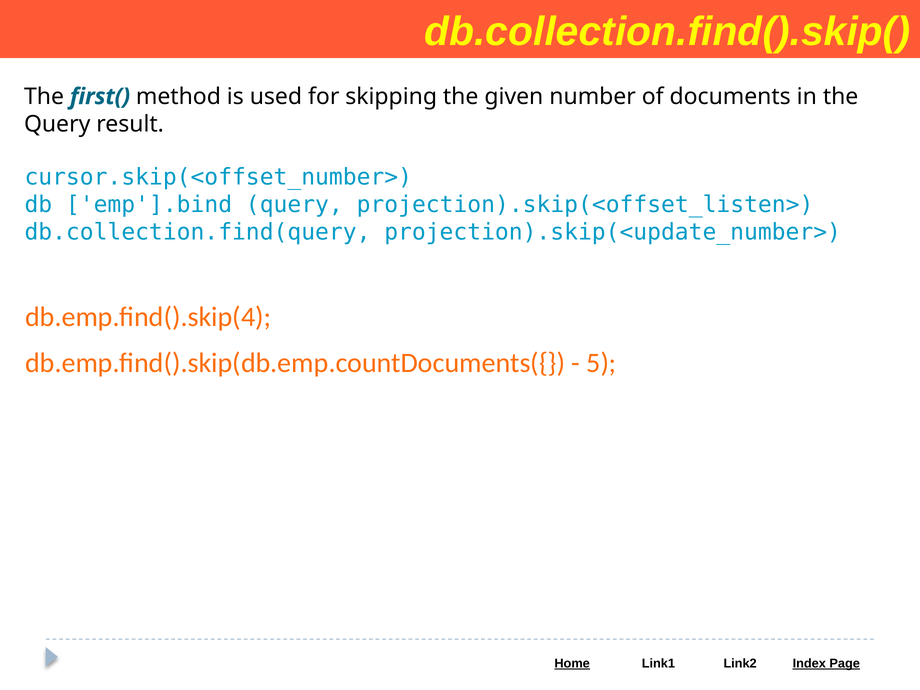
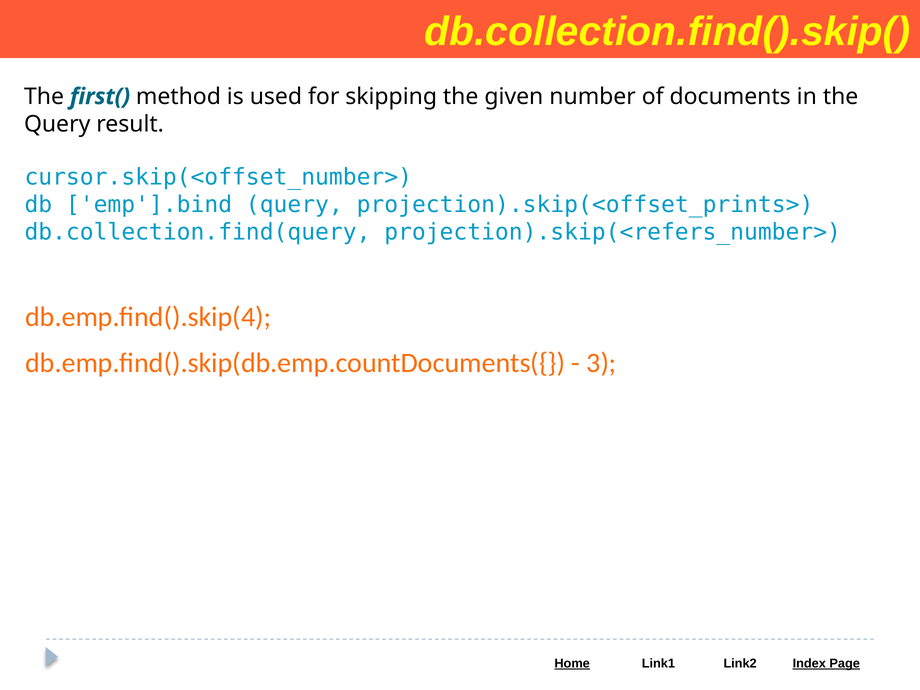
projection).skip(<offset_listen>: projection).skip(<offset_listen> -> projection).skip(<offset_prints> (585, 205)
projection).skip(<update_number>: projection).skip(<update_number> -> projection).skip(<refers_number> (613, 232)
5: 5 -> 3 (601, 363)
